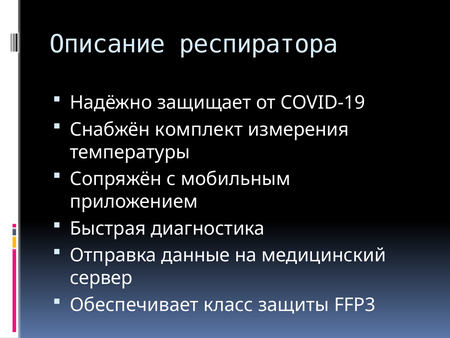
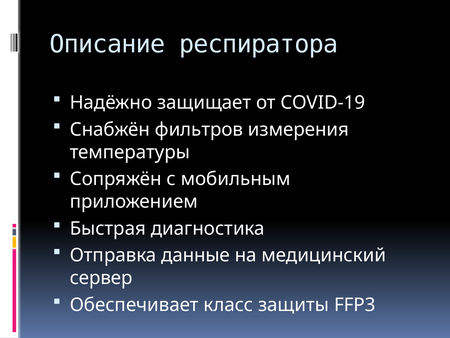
комплект: комплект -> фильтров (199, 129)
